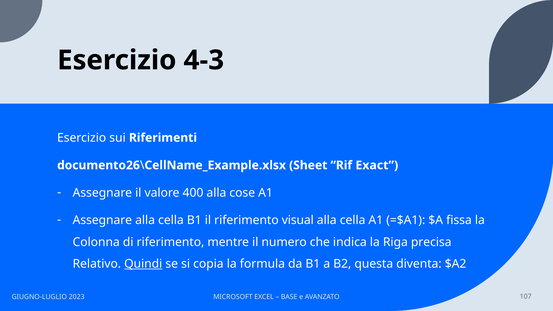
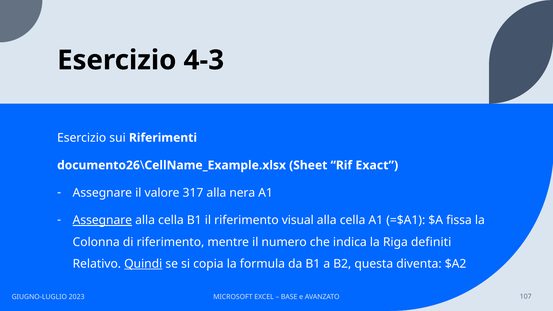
400: 400 -> 317 (193, 193)
cose: cose -> nera (242, 193)
Assegnare underline: none -> present (102, 220)
precisa: precisa -> definiti (431, 242)
